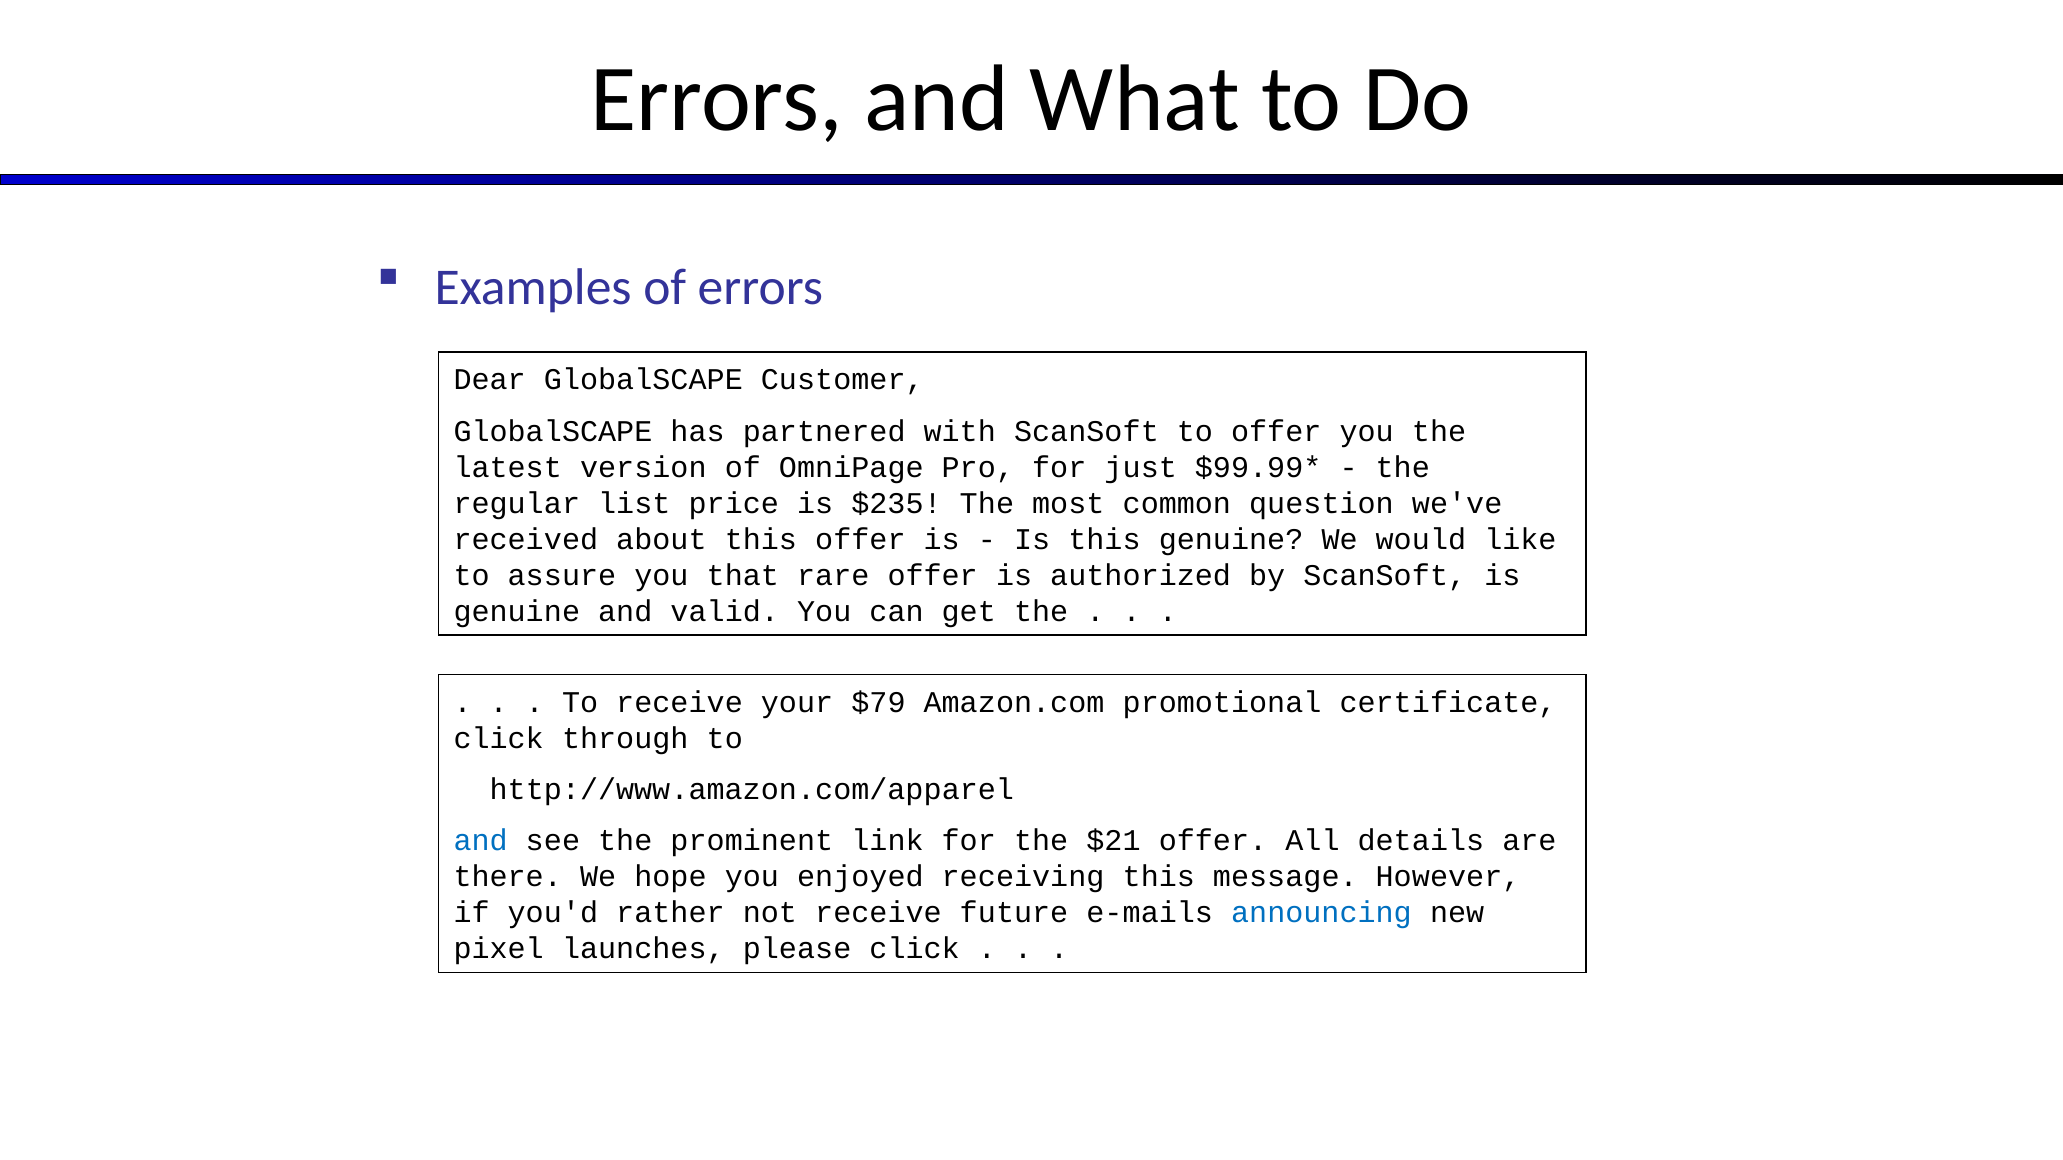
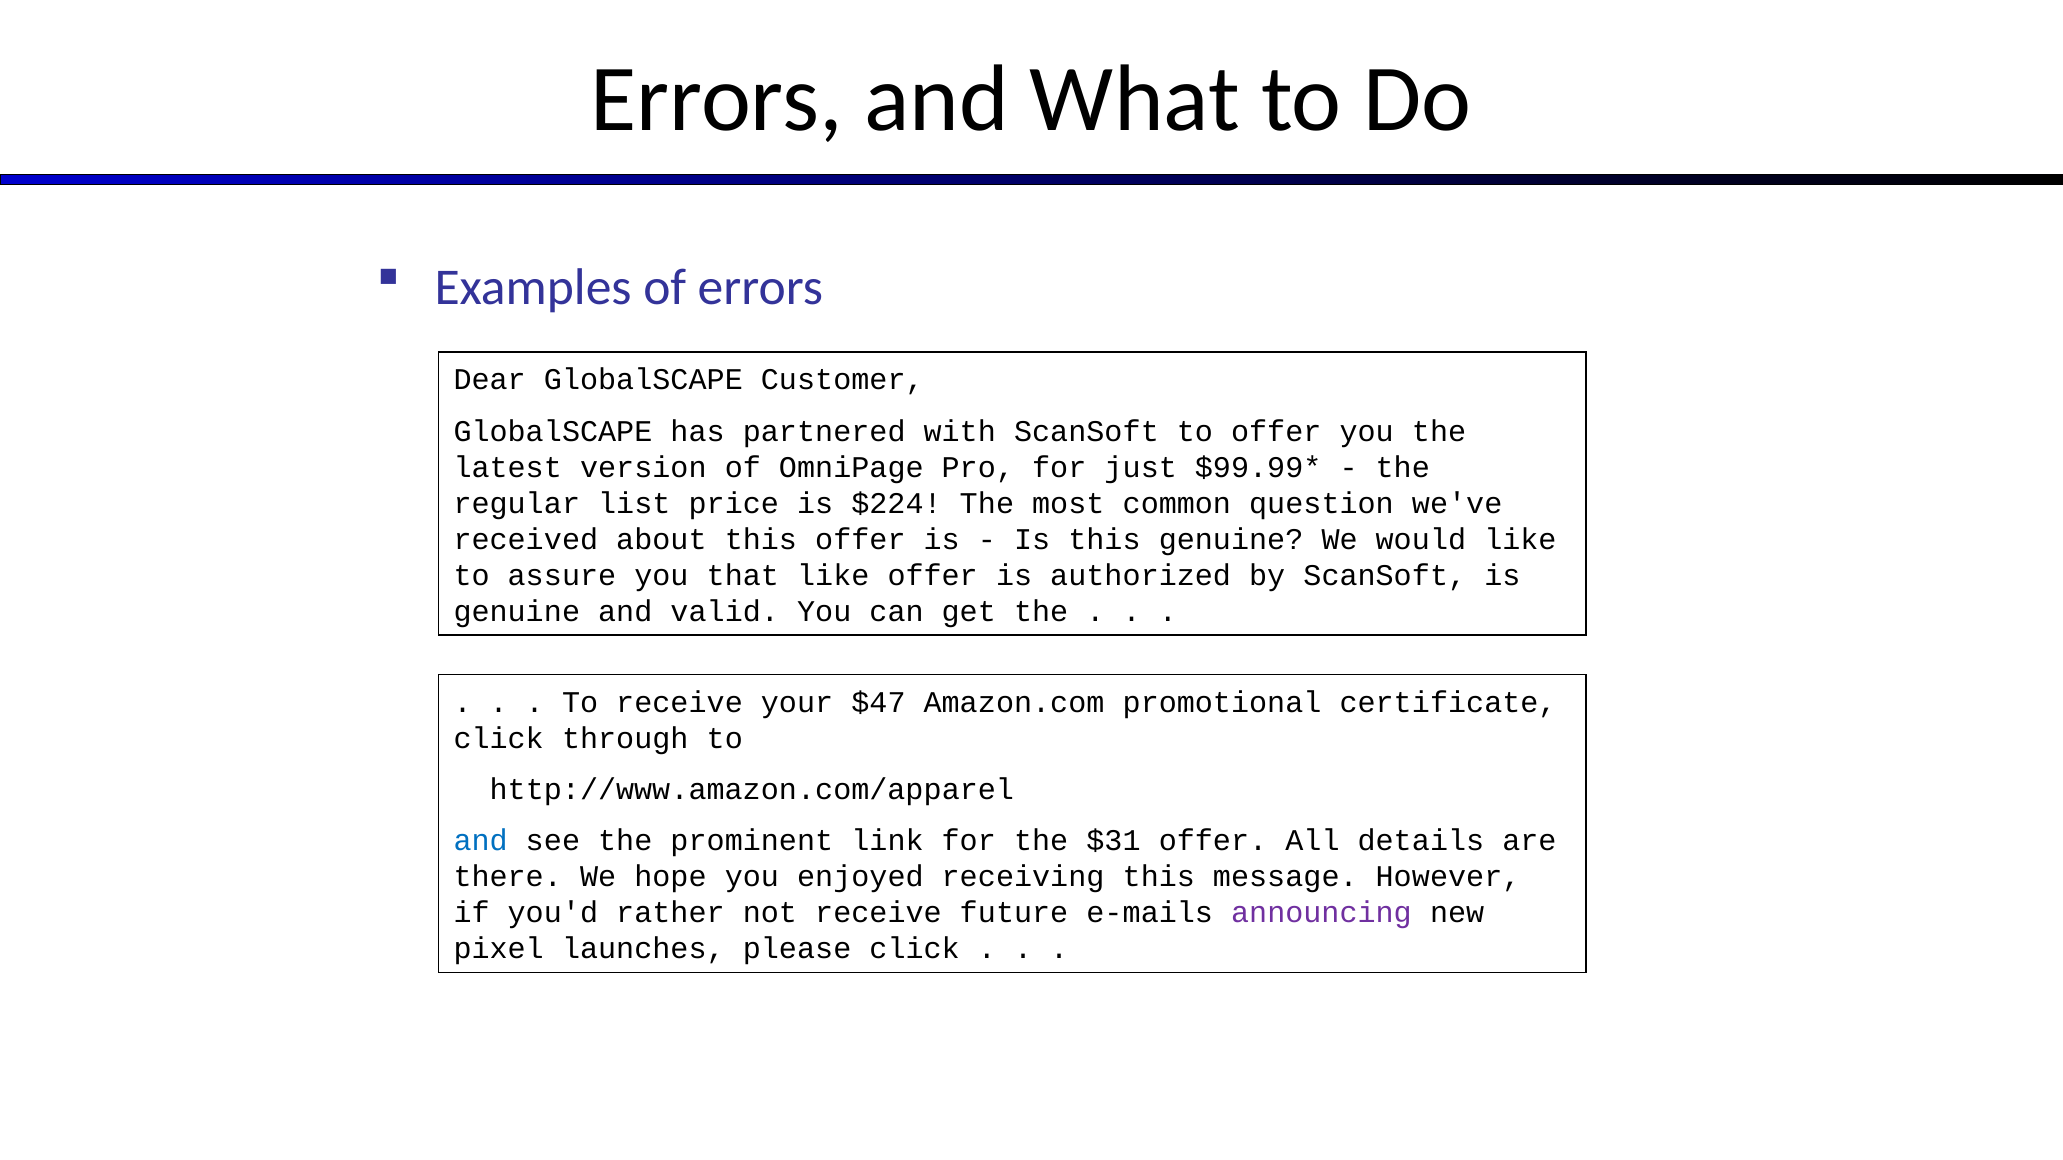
$235: $235 -> $224 (896, 504)
that rare: rare -> like (833, 576)
$79: $79 -> $47 (878, 703)
$21: $21 -> $31 (1114, 841)
announcing colour: blue -> purple (1321, 913)
